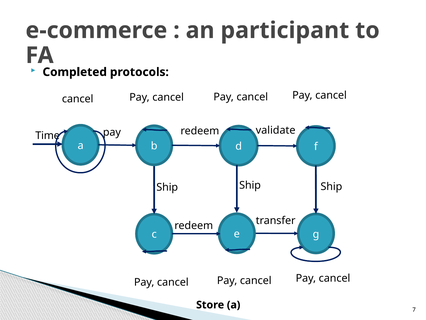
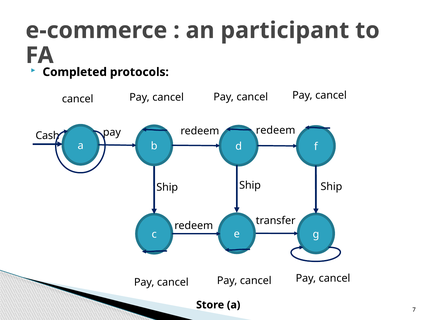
validate: validate -> redeem (276, 130)
Time: Time -> Cash (48, 136)
